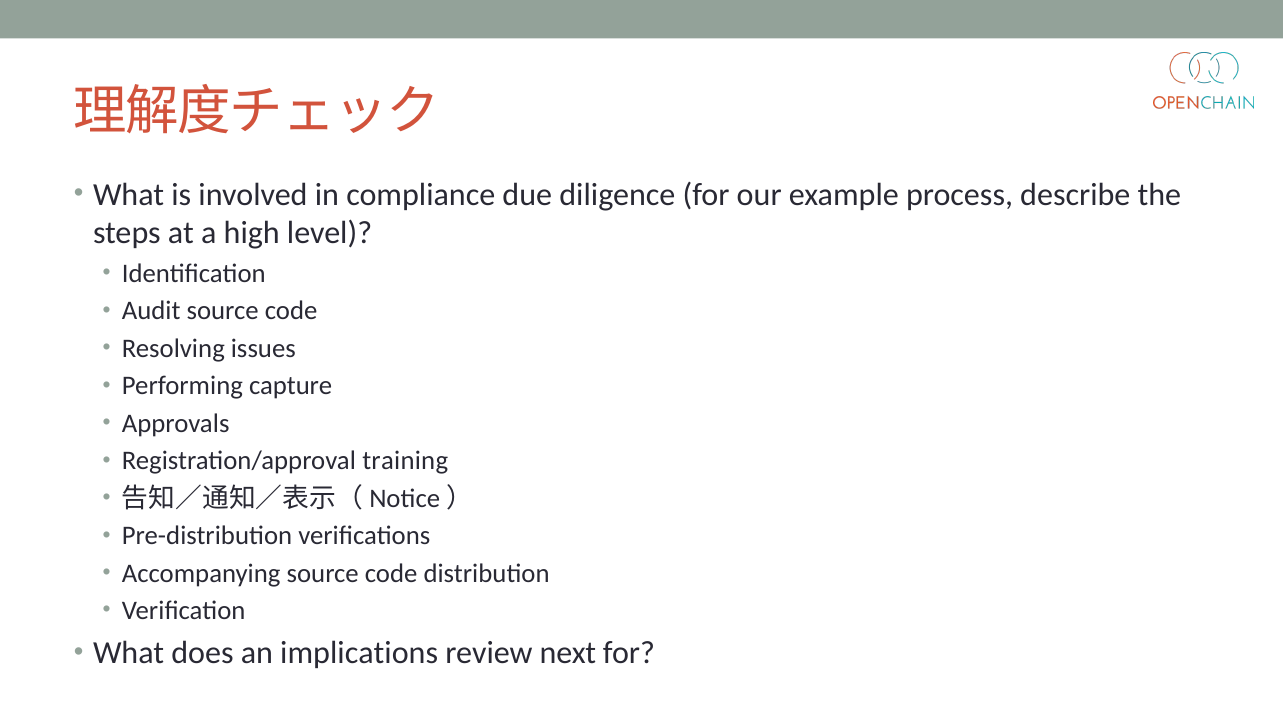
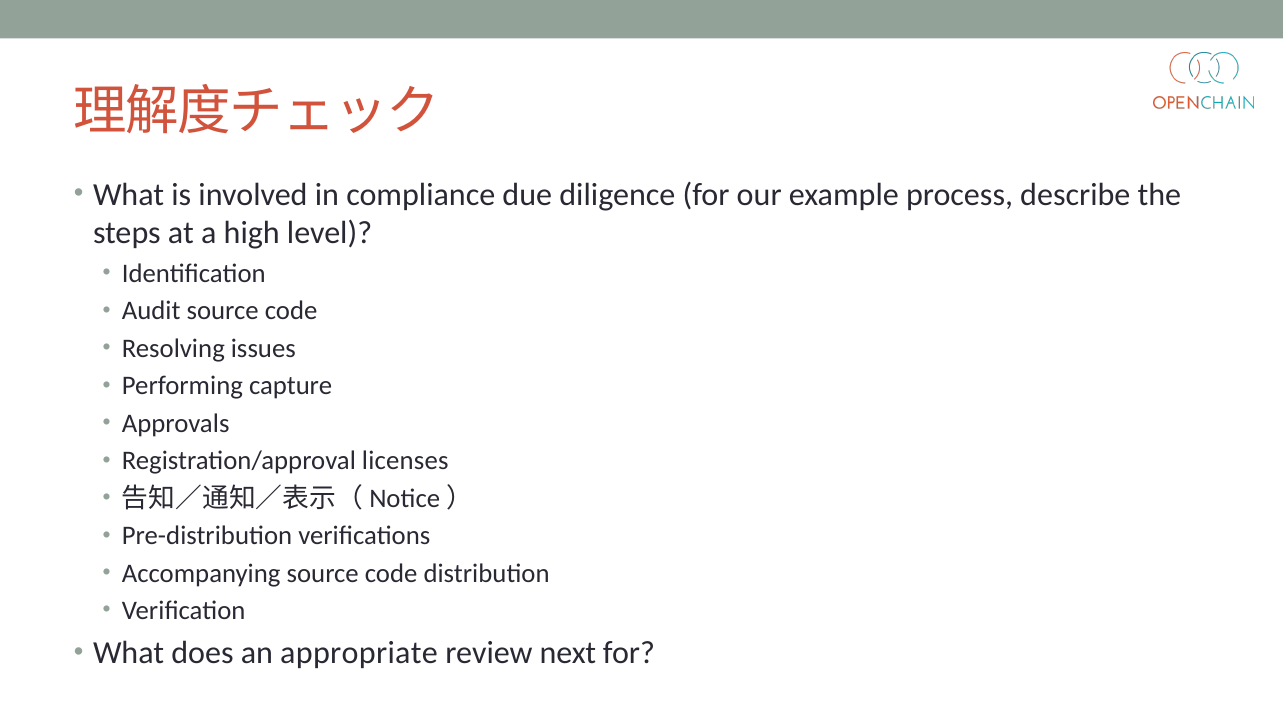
training: training -> licenses (405, 461)
implications: implications -> appropriate (359, 653)
